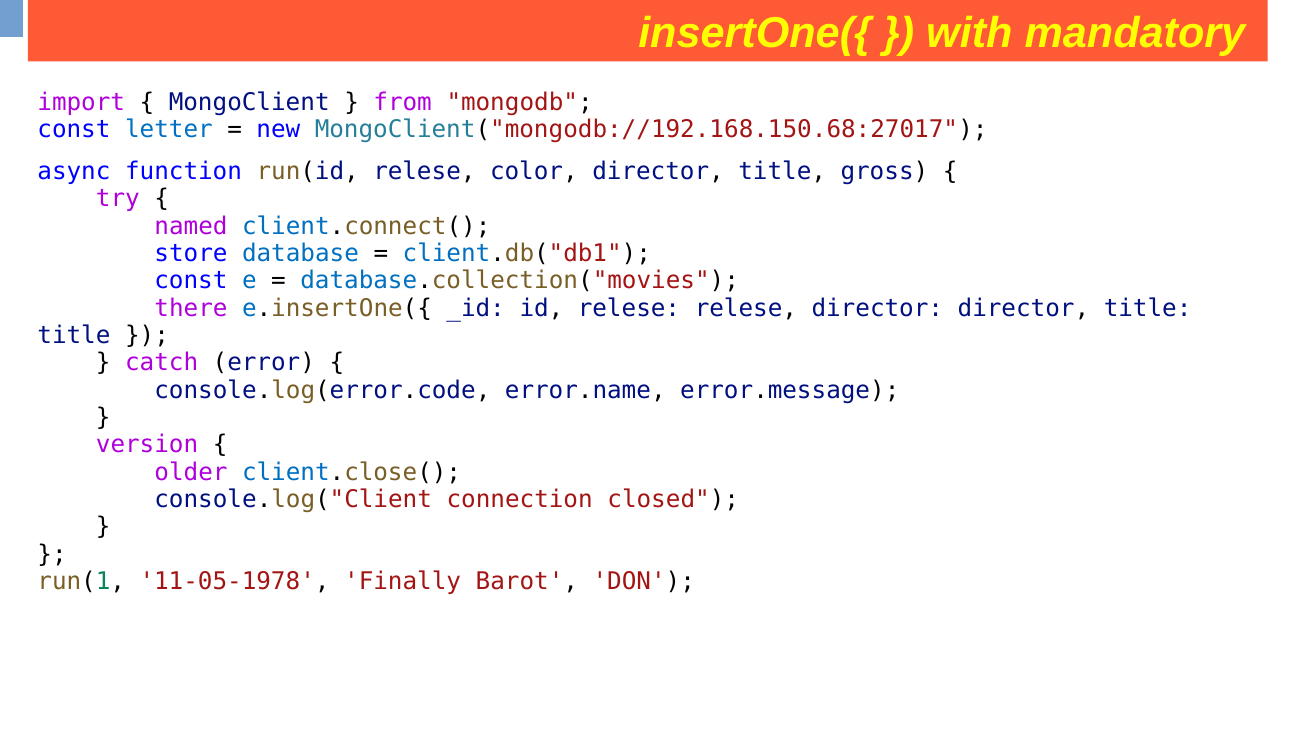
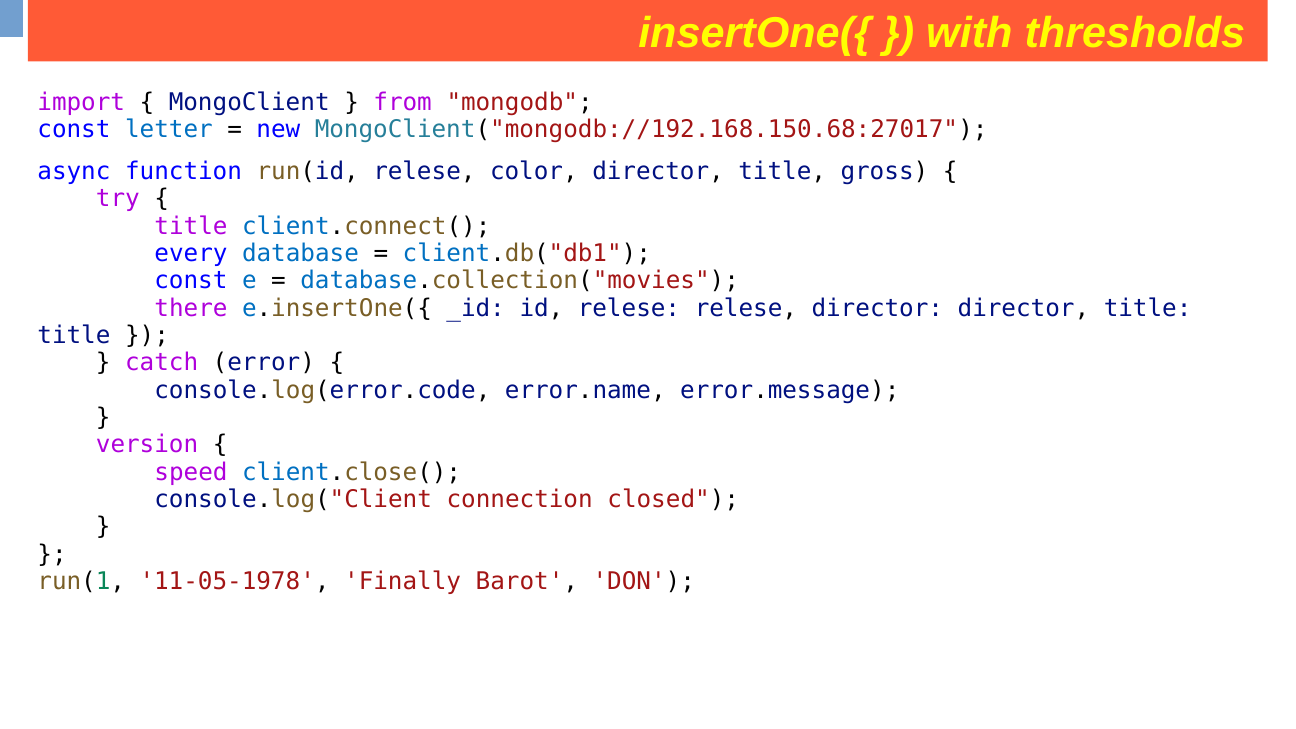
mandatory: mandatory -> thresholds (1135, 34)
named: named -> title (191, 226)
store: store -> every (191, 254)
older: older -> speed (191, 472)
